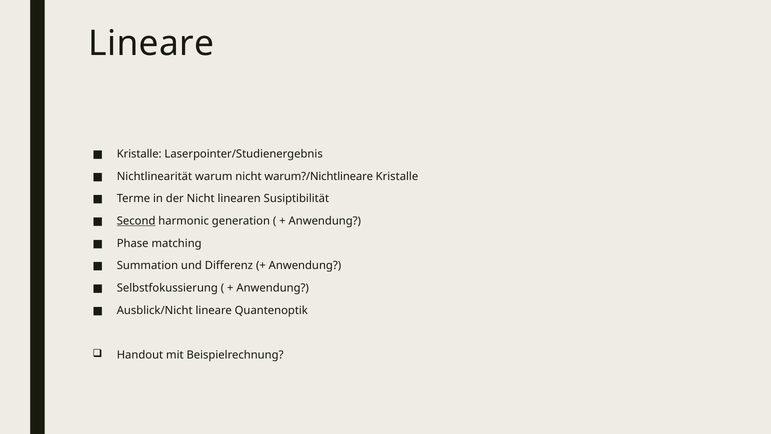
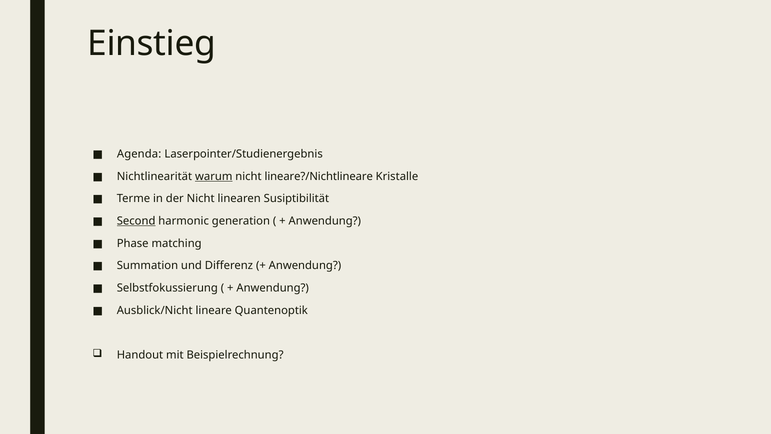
Lineare: Lineare -> Einstieg (152, 44)
Kristalle: Kristalle -> Agenda (139, 154)
warum underline: none -> present (214, 176)
warum?/Nichtlineare: warum?/Nichtlineare -> lineare?/Nichtlineare (319, 176)
